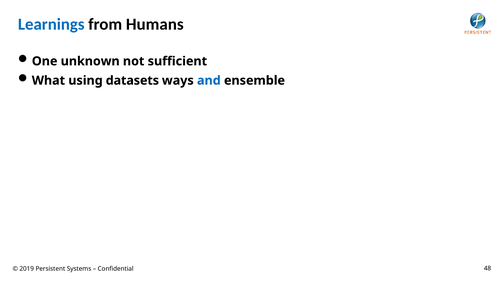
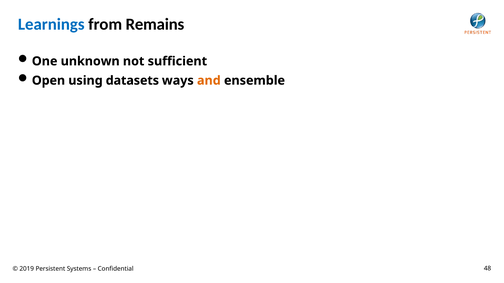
Humans: Humans -> Remains (155, 24)
What: What -> Open (48, 81)
and colour: blue -> orange (209, 81)
